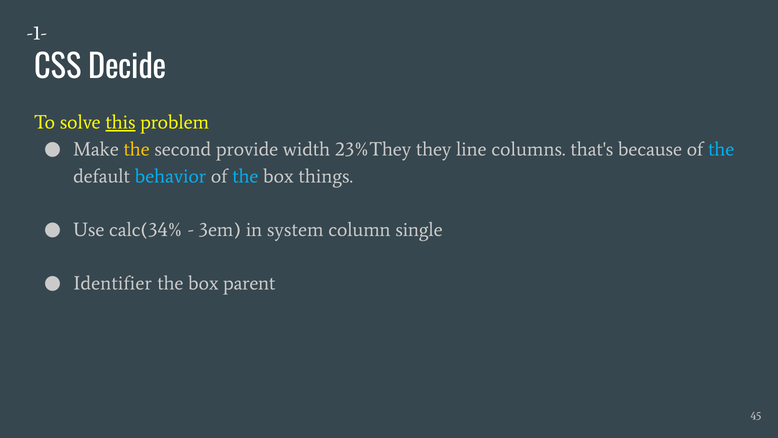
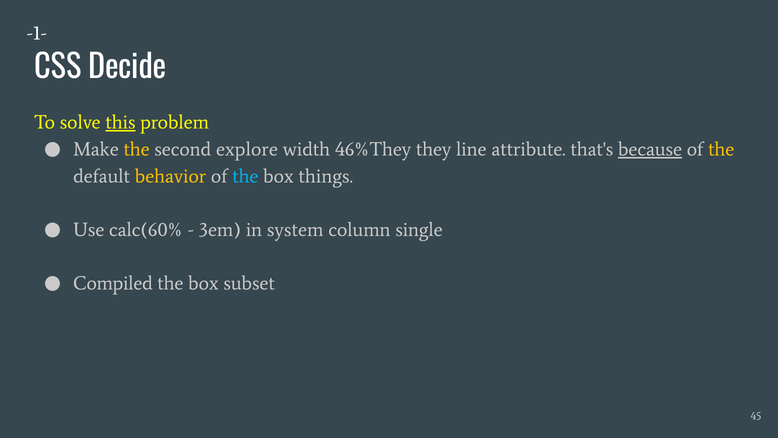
provide: provide -> explore (247, 149)
23%They: 23%They -> 46%They (373, 149)
columns: columns -> attribute (528, 149)
because underline: none -> present (650, 149)
the colour: light blue -> yellow (721, 149)
behavior colour: light blue -> yellow (170, 176)
calc(34%: calc(34% -> calc(60% (146, 230)
Identifier: Identifier -> Compiled (113, 283)
parent: parent -> subset (249, 283)
